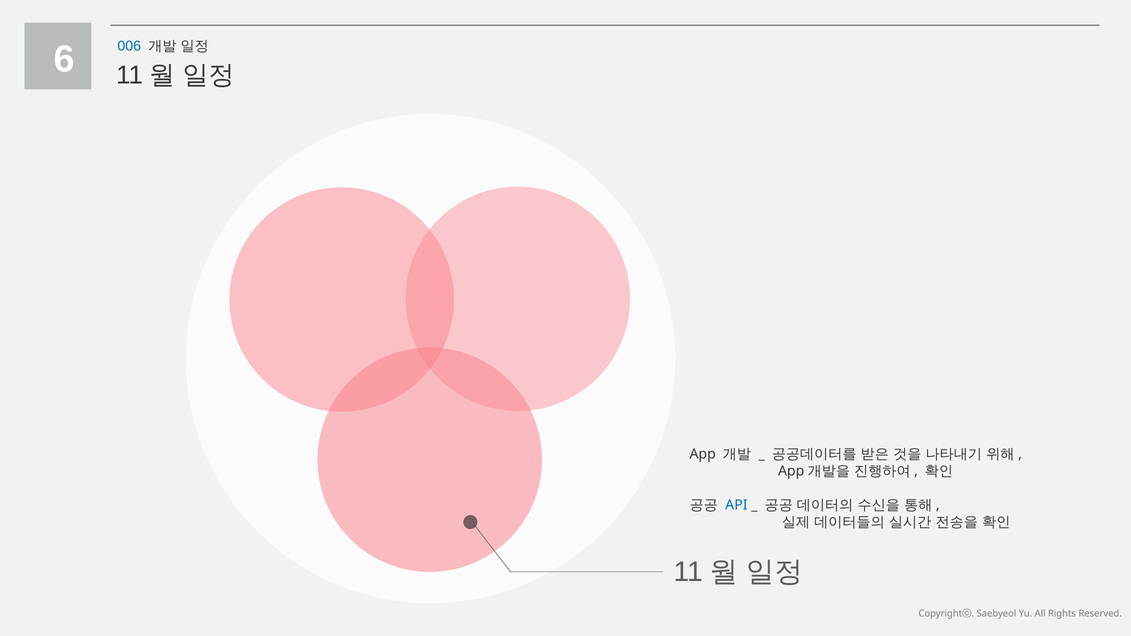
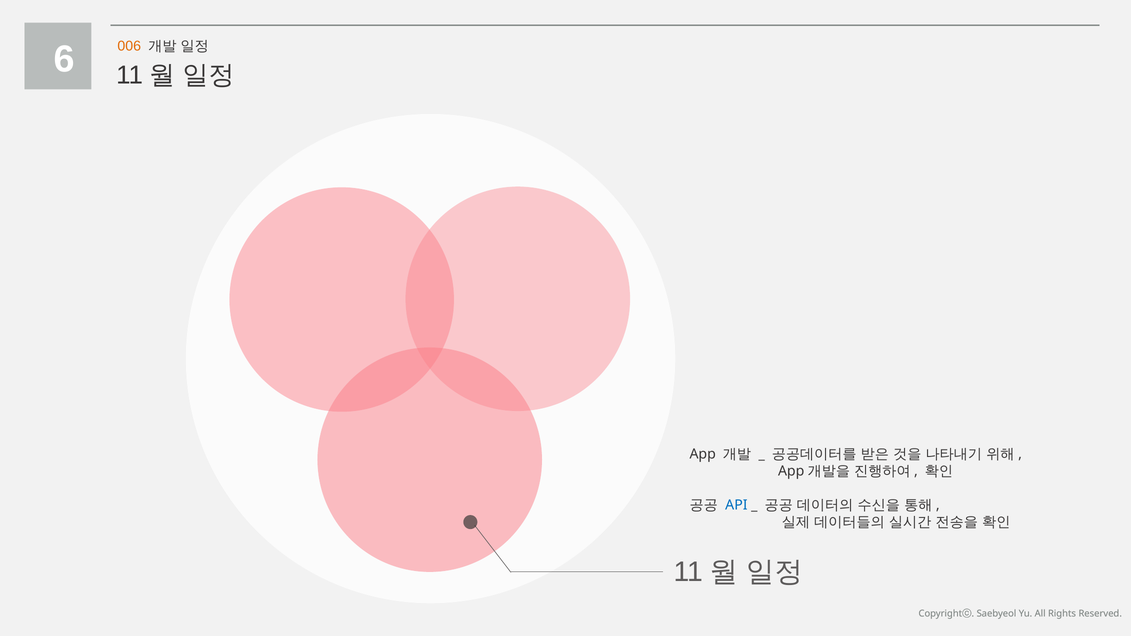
006 colour: blue -> orange (129, 46)
